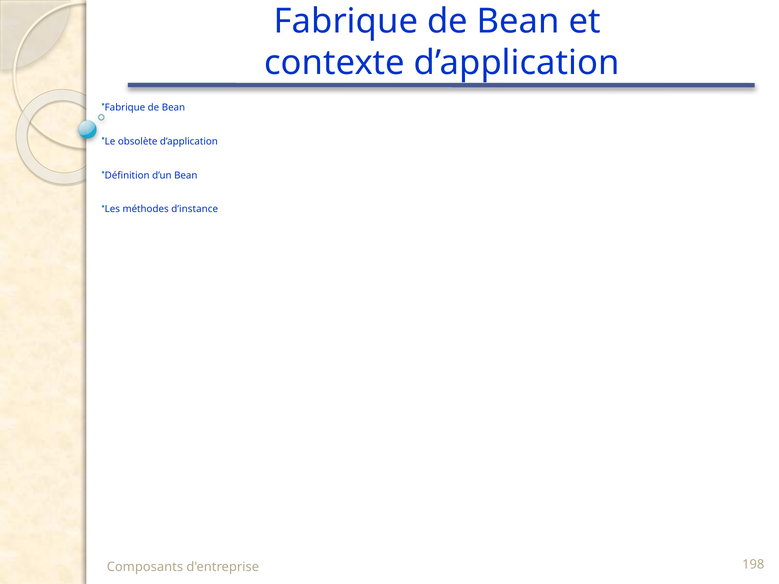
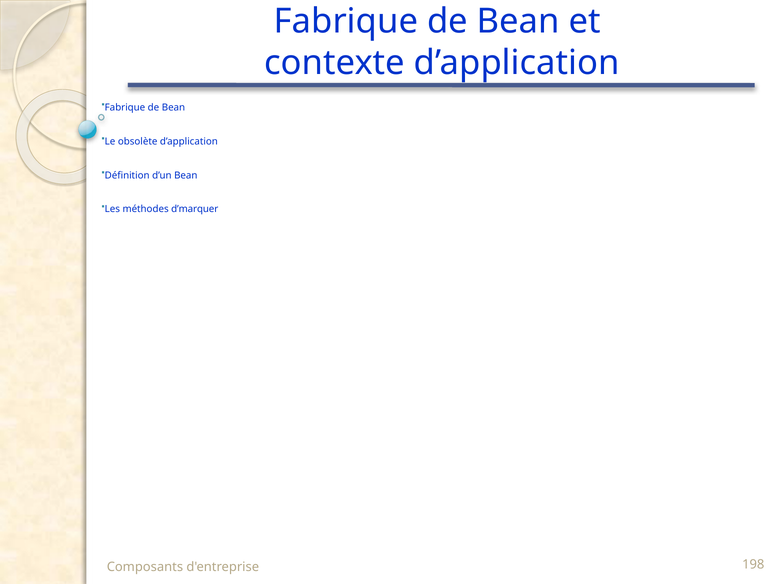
d’instance: d’instance -> d’marquer (195, 209)
